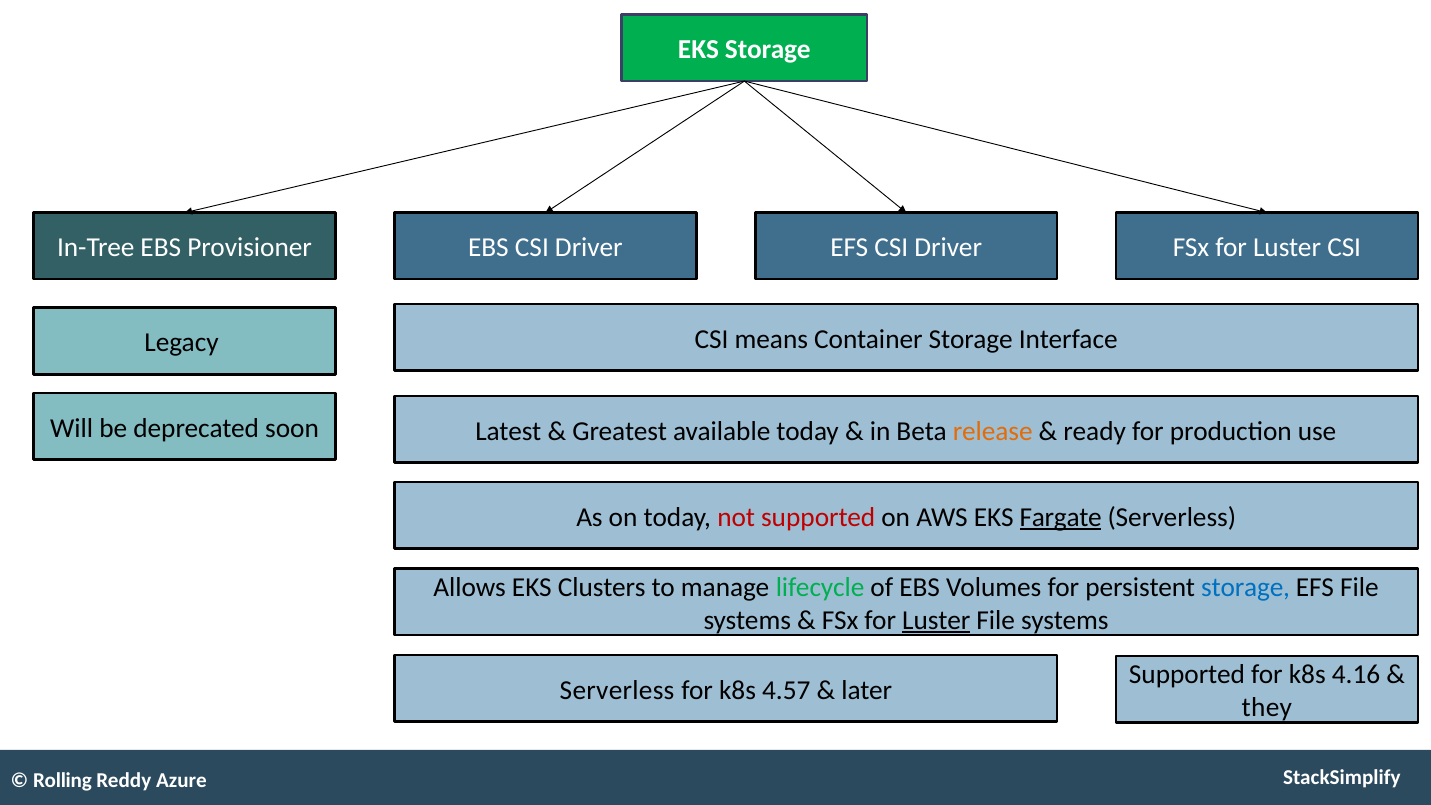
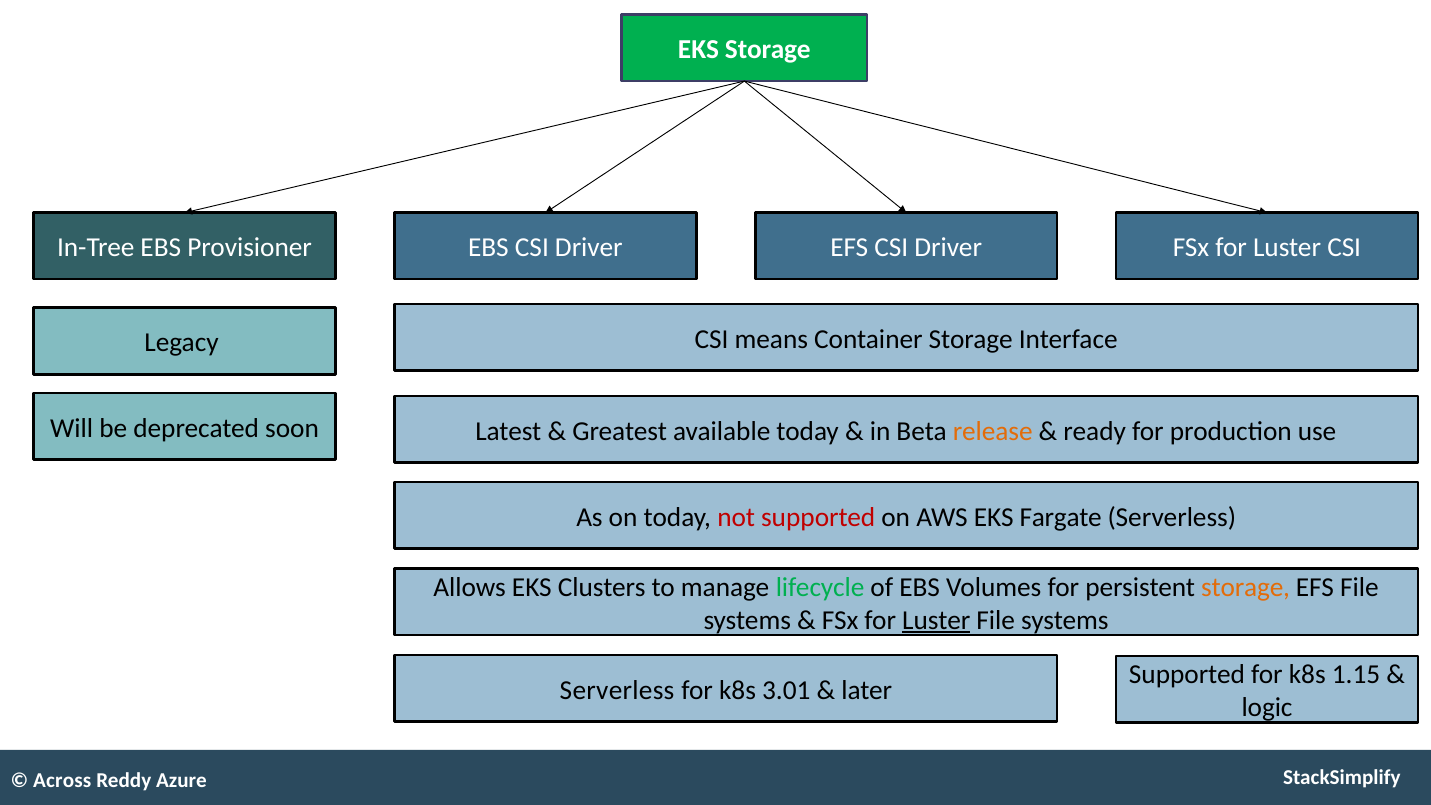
Fargate underline: present -> none (1061, 517)
storage colour: blue -> orange (1246, 587)
4.16: 4.16 -> 1.15 (1356, 675)
4.57: 4.57 -> 3.01 (786, 690)
they: they -> logic (1267, 708)
Rolling: Rolling -> Across (62, 780)
